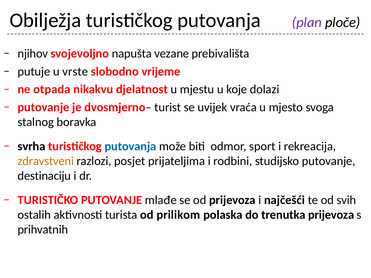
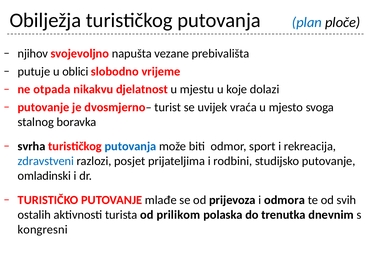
plan colour: purple -> blue (307, 22)
vrste: vrste -> oblici (75, 72)
zdravstveni colour: orange -> blue (46, 161)
destinaciju: destinaciju -> omladinski (44, 176)
najčešći: najčešći -> odmora (284, 200)
trenutka prijevoza: prijevoza -> dnevnim (331, 215)
prihvatnih: prihvatnih -> kongresni (43, 230)
